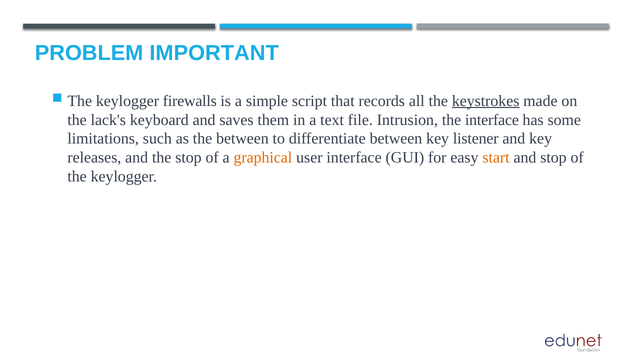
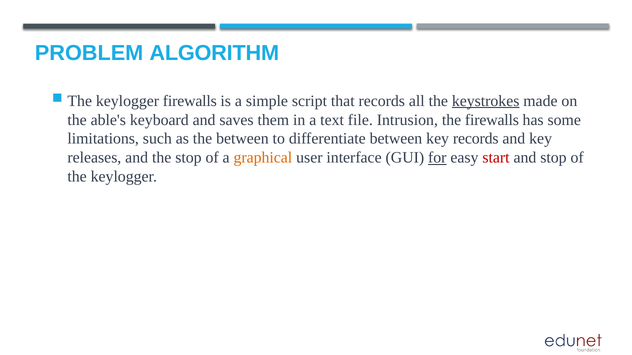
IMPORTANT: IMPORTANT -> ALGORITHM (214, 53)
lack's: lack's -> able's (108, 120)
the interface: interface -> firewalls (492, 120)
key listener: listener -> records (476, 139)
for underline: none -> present (437, 158)
start colour: orange -> red (496, 158)
